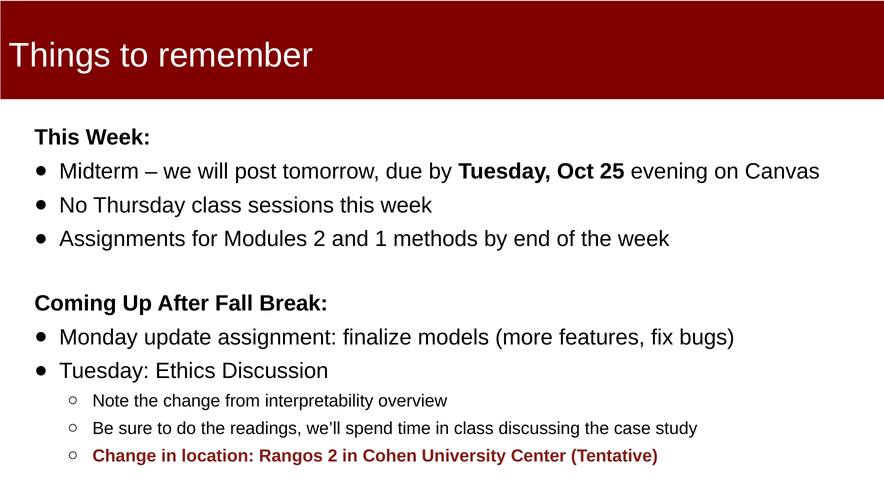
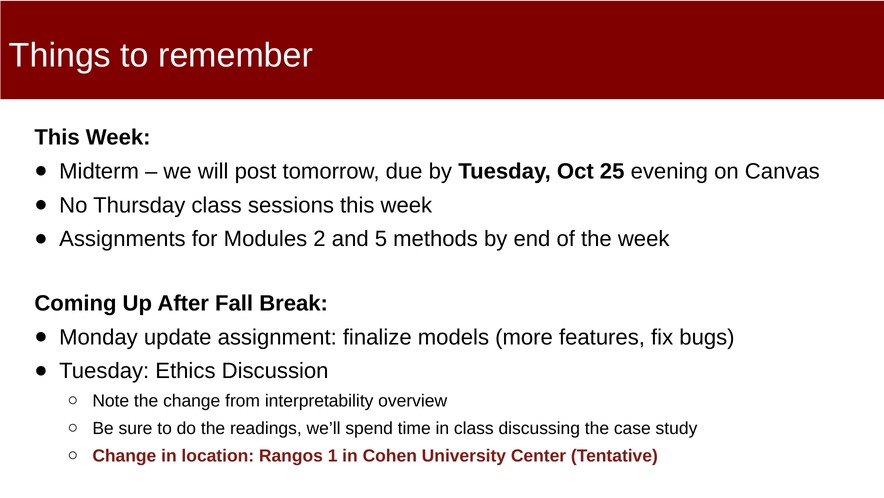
1: 1 -> 5 (381, 239)
Rangos 2: 2 -> 1 (333, 455)
